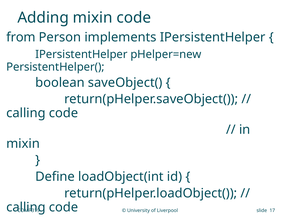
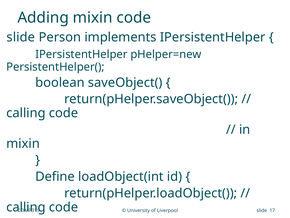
from: from -> slide (21, 37)
